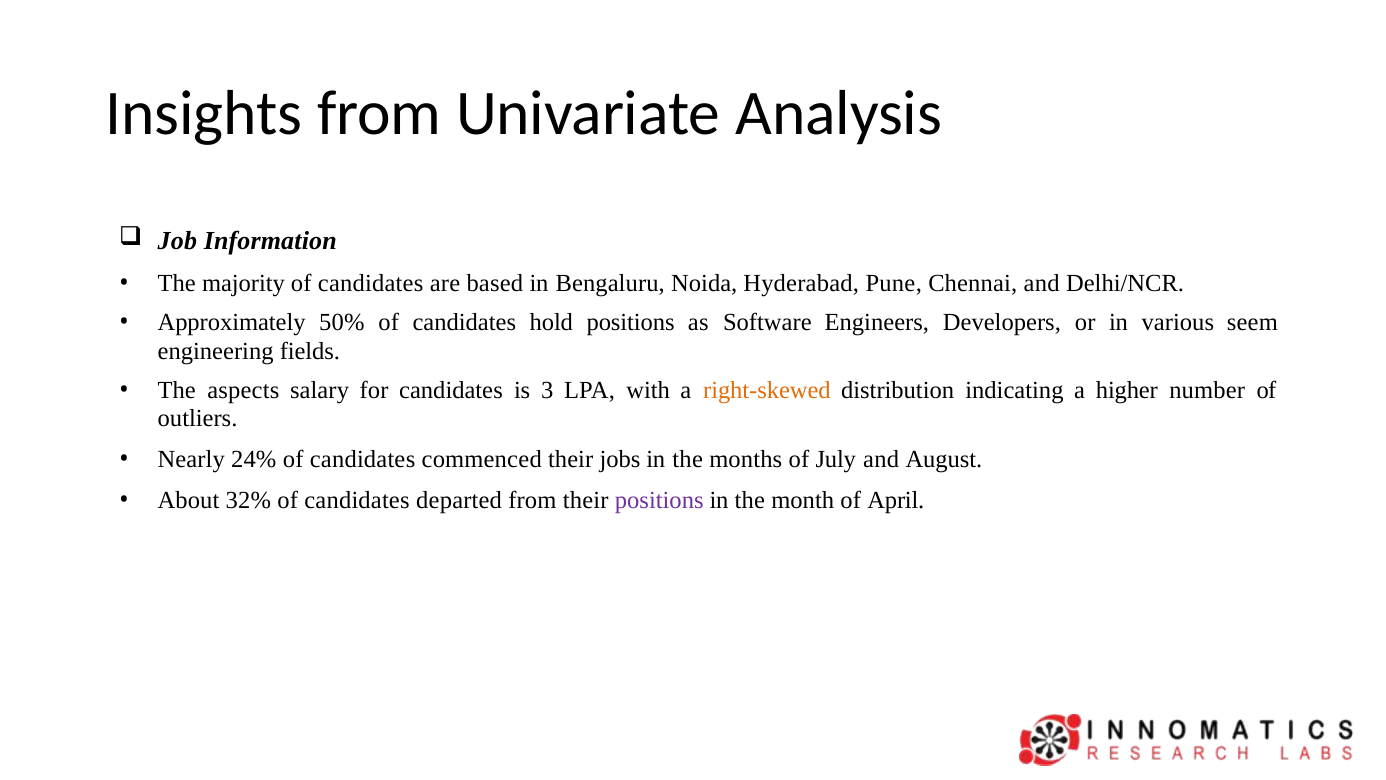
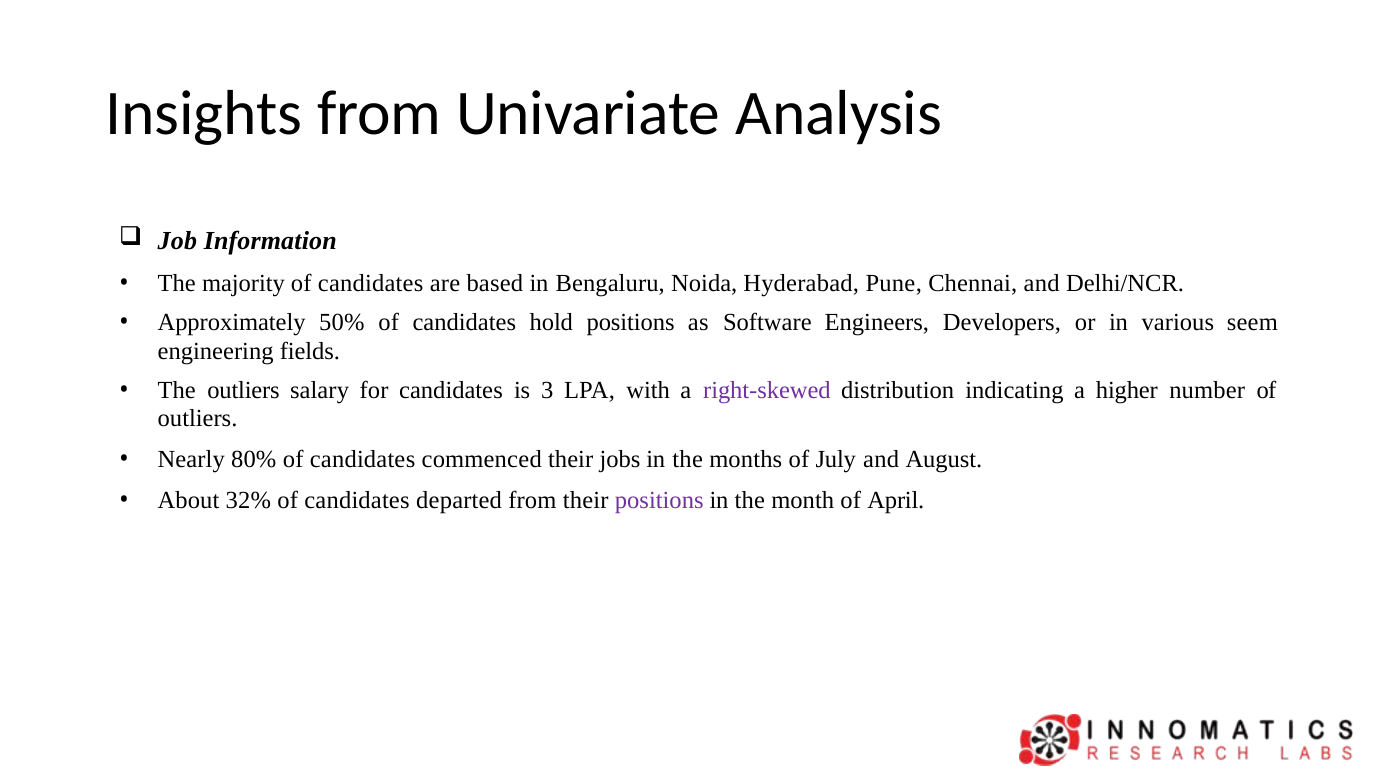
The aspects: aspects -> outliers (244, 390)
right-skewed colour: orange -> purple (767, 390)
24%: 24% -> 80% (254, 459)
